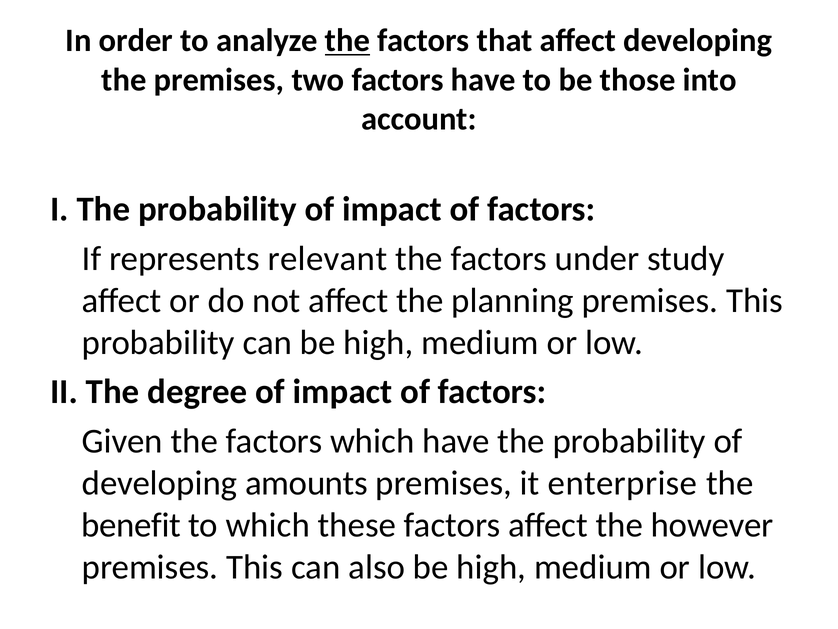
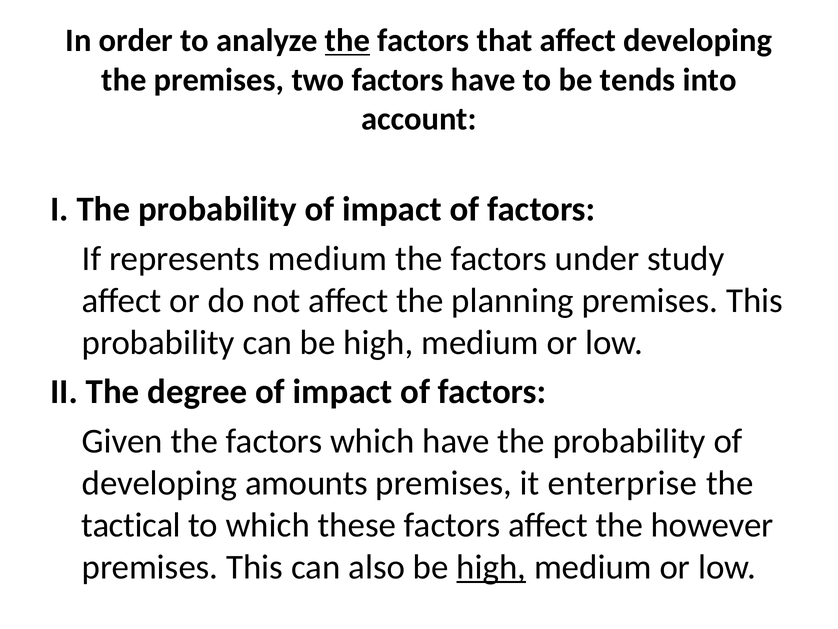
those: those -> tends (638, 80)
represents relevant: relevant -> medium (327, 258)
benefit: benefit -> tactical (131, 525)
high underline: none -> present (491, 567)
